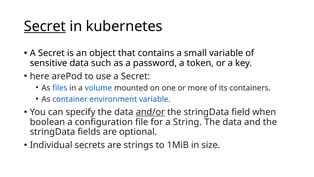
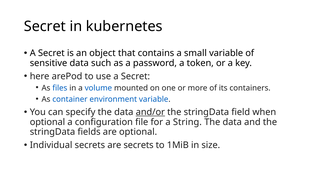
Secret underline: present -> none (45, 26)
boolean: boolean -> optional (47, 122)
are strings: strings -> secrets (139, 145)
